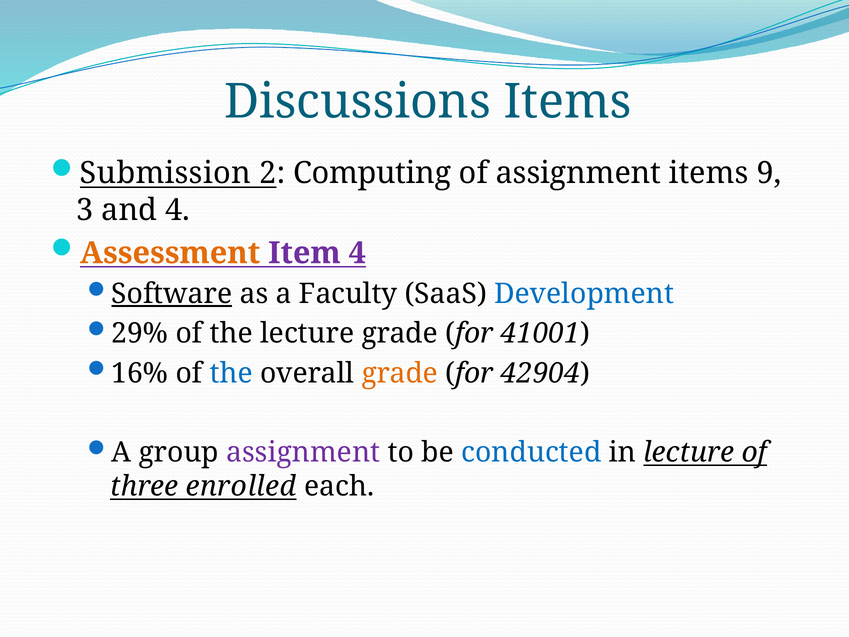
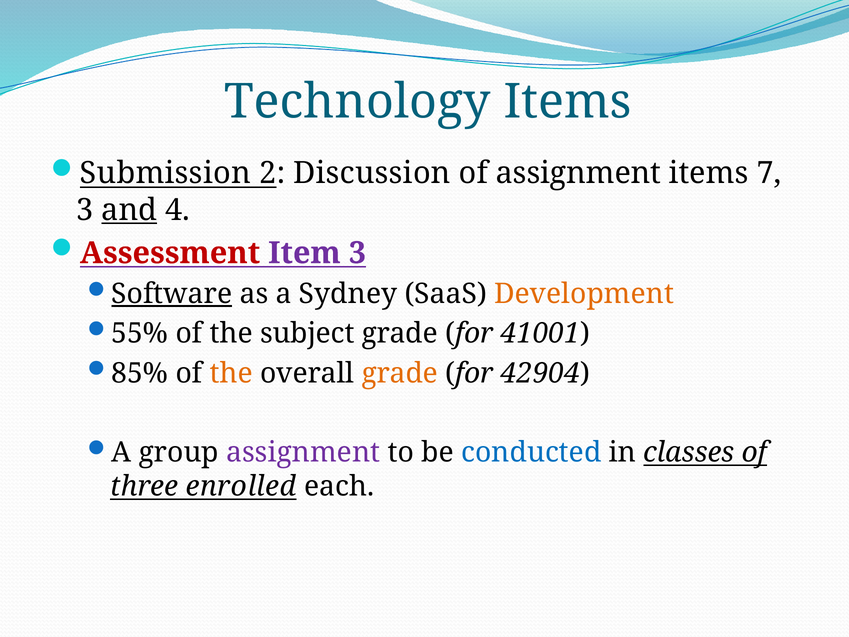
Discussions: Discussions -> Technology (357, 102)
Computing: Computing -> Discussion (372, 173)
9: 9 -> 7 (769, 173)
and underline: none -> present (129, 210)
Assessment colour: orange -> red (170, 253)
Item 4: 4 -> 3 (357, 253)
Faculty: Faculty -> Sydney (348, 294)
Development colour: blue -> orange (584, 294)
29%: 29% -> 55% (140, 333)
the lecture: lecture -> subject (307, 333)
16%: 16% -> 85% (140, 373)
the colour: blue -> orange (231, 373)
in lecture: lecture -> classes (689, 452)
